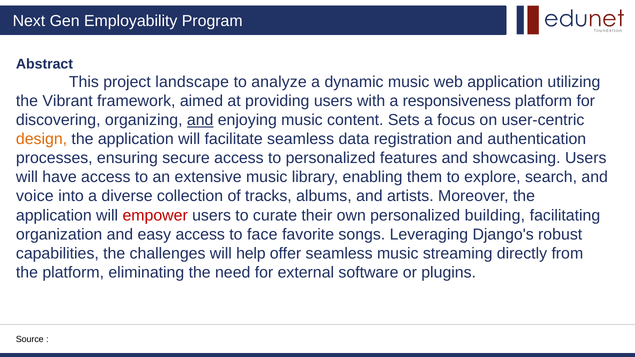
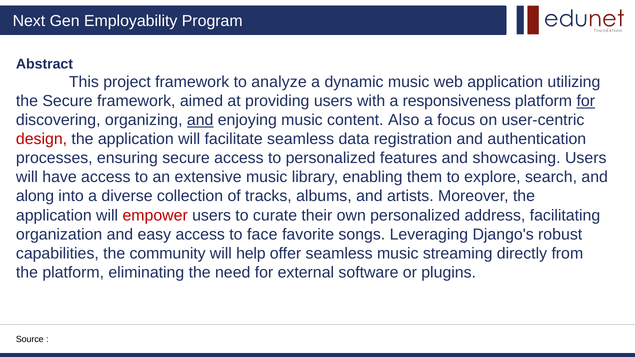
project landscape: landscape -> framework (192, 82)
the Vibrant: Vibrant -> Secure (68, 101)
for underline: none -> present (586, 101)
Sets: Sets -> Also (404, 120)
design colour: orange -> red (42, 139)
voice: voice -> along (35, 196)
building: building -> address (495, 215)
challenges: challenges -> community (168, 253)
